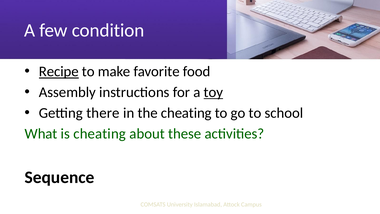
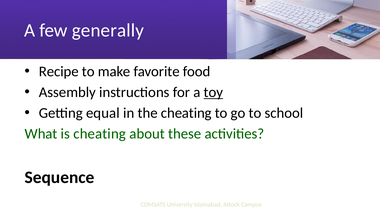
condition: condition -> generally (108, 30)
Recipe underline: present -> none (59, 72)
there: there -> equal (103, 113)
